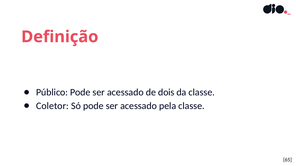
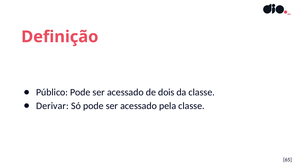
Coletor: Coletor -> Derivar (52, 106)
